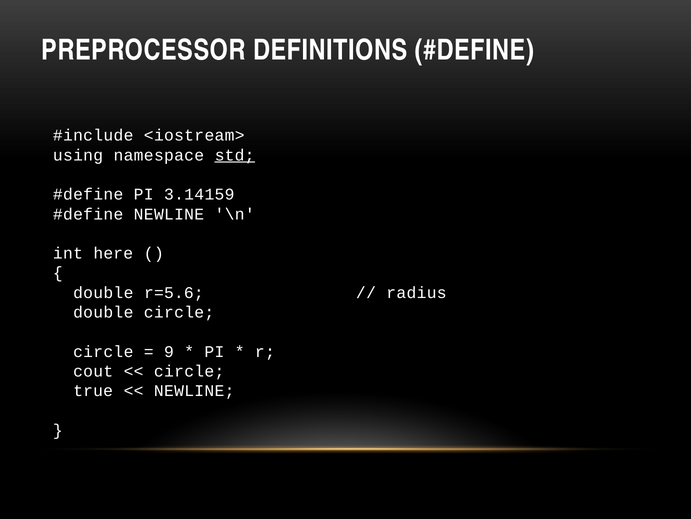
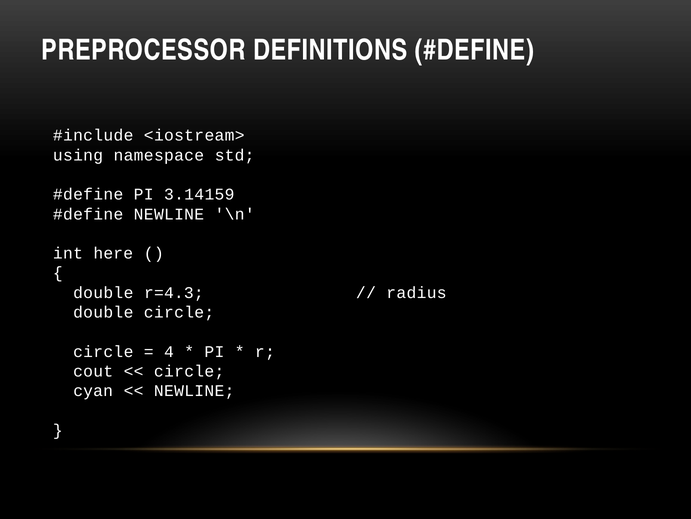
std underline: present -> none (235, 155)
r=5.6: r=5.6 -> r=4.3 (174, 292)
9: 9 -> 4 (169, 351)
true: true -> cyan (93, 390)
